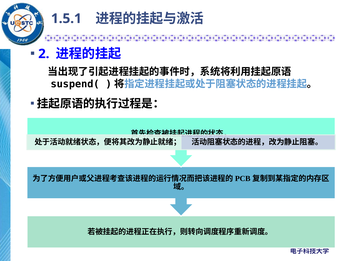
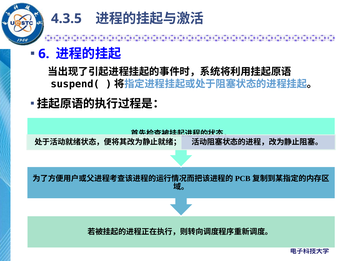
1.5.1: 1.5.1 -> 4.3.5 (66, 19)
2: 2 -> 6 (44, 54)
